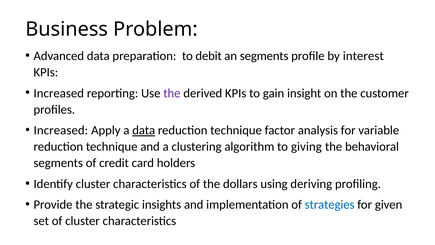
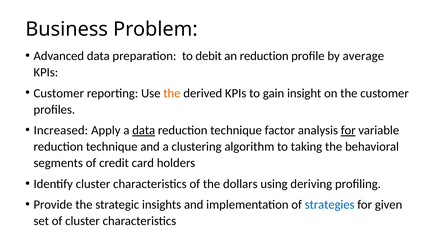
an segments: segments -> reduction (264, 56)
interest: interest -> average (363, 56)
Increased: Increased -> Customer (59, 93)
the colour: purple -> orange (172, 93)
for underline: none -> present (348, 130)
giving: giving -> taking (306, 146)
